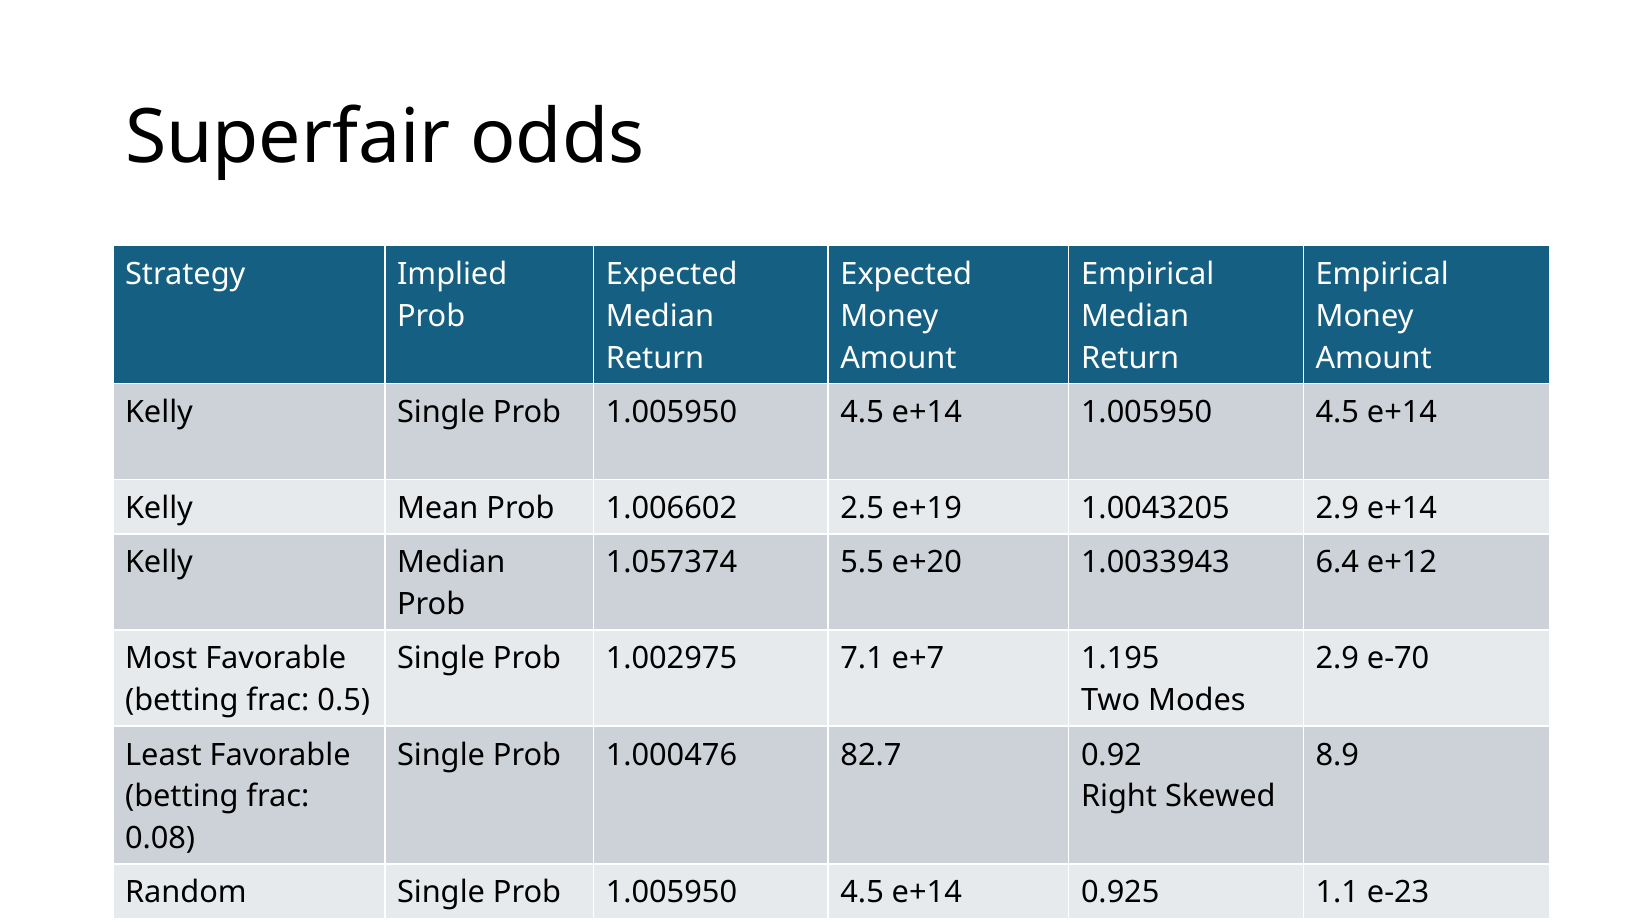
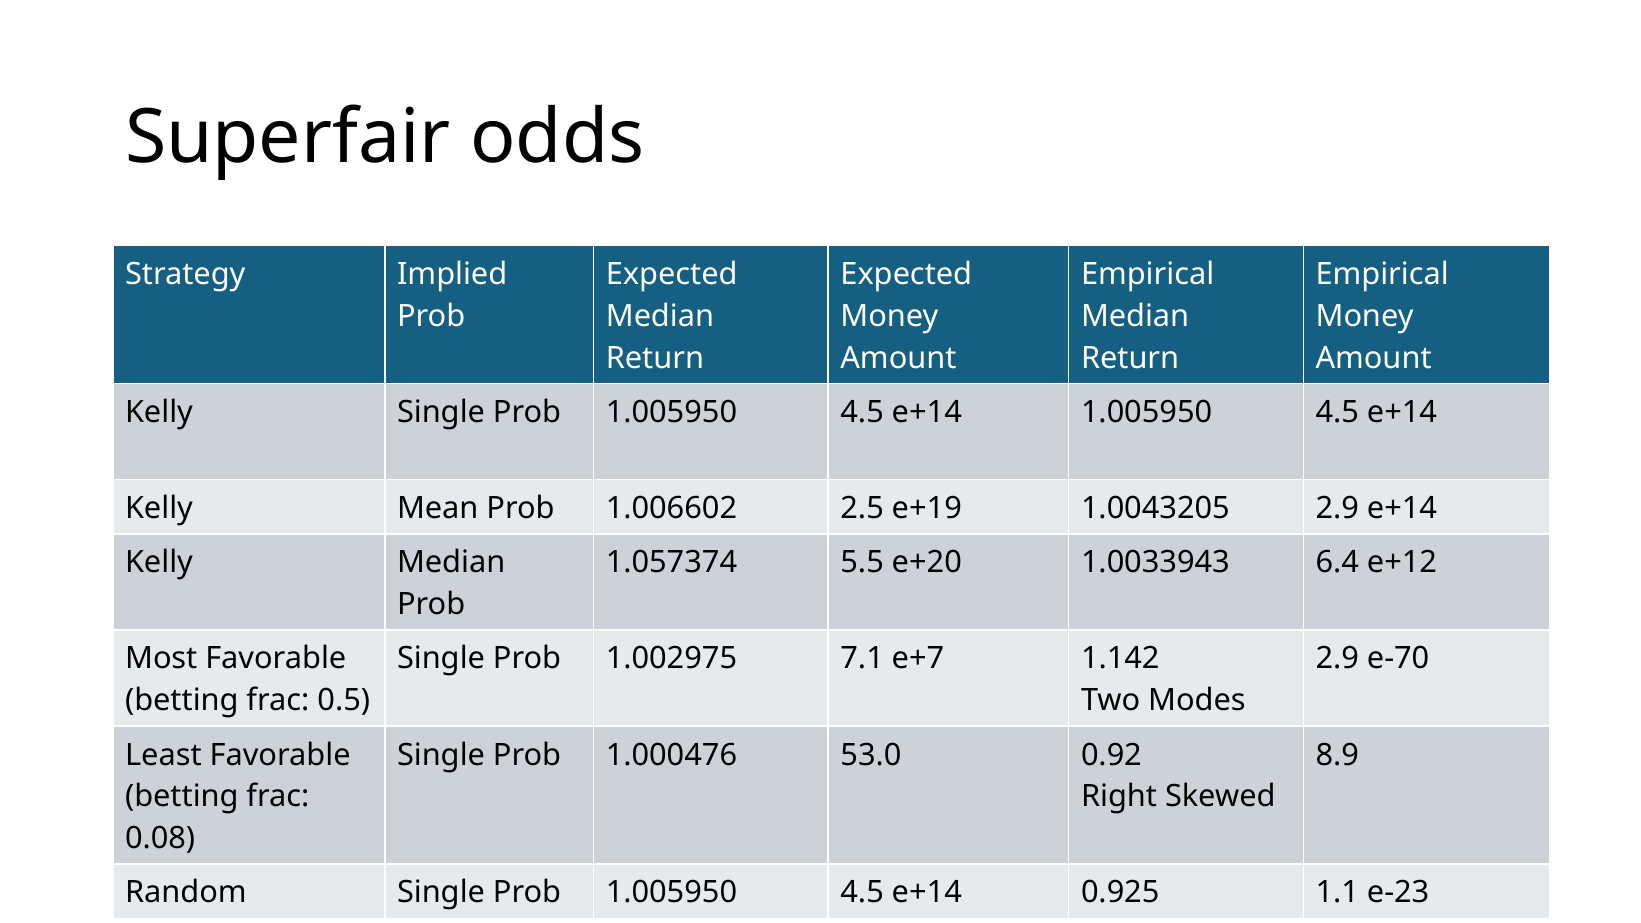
1.195: 1.195 -> 1.142 (1120, 659)
82.7: 82.7 -> 53.0 (871, 755)
